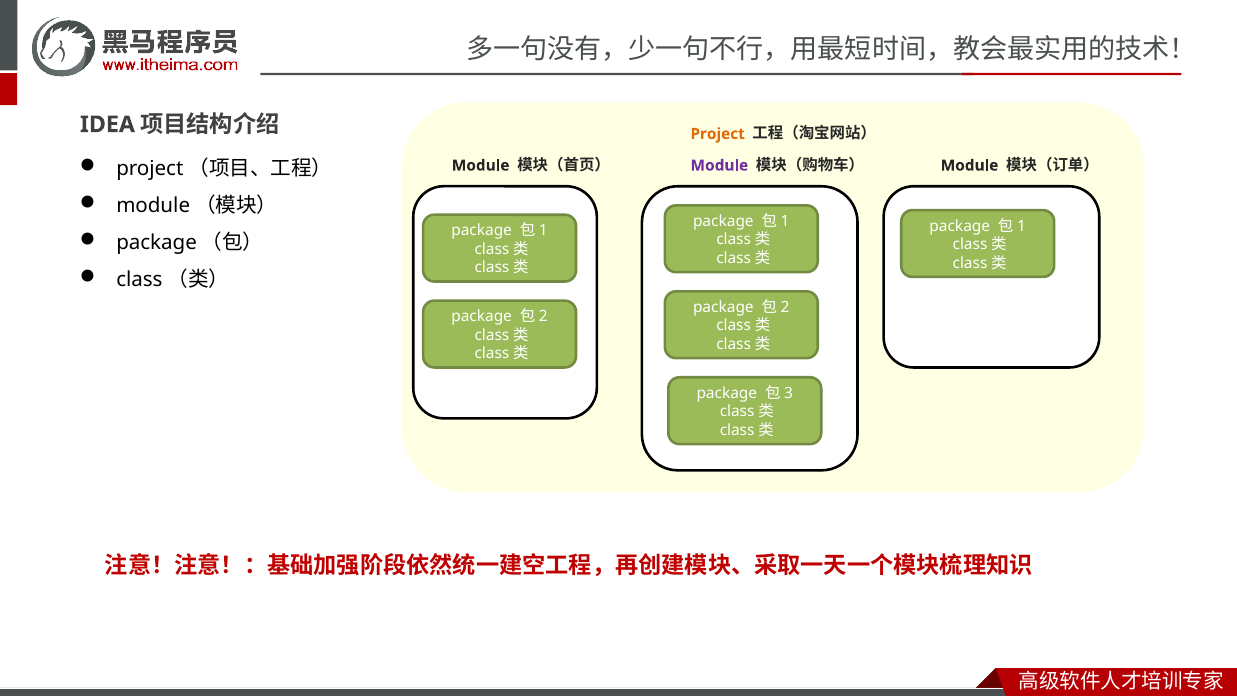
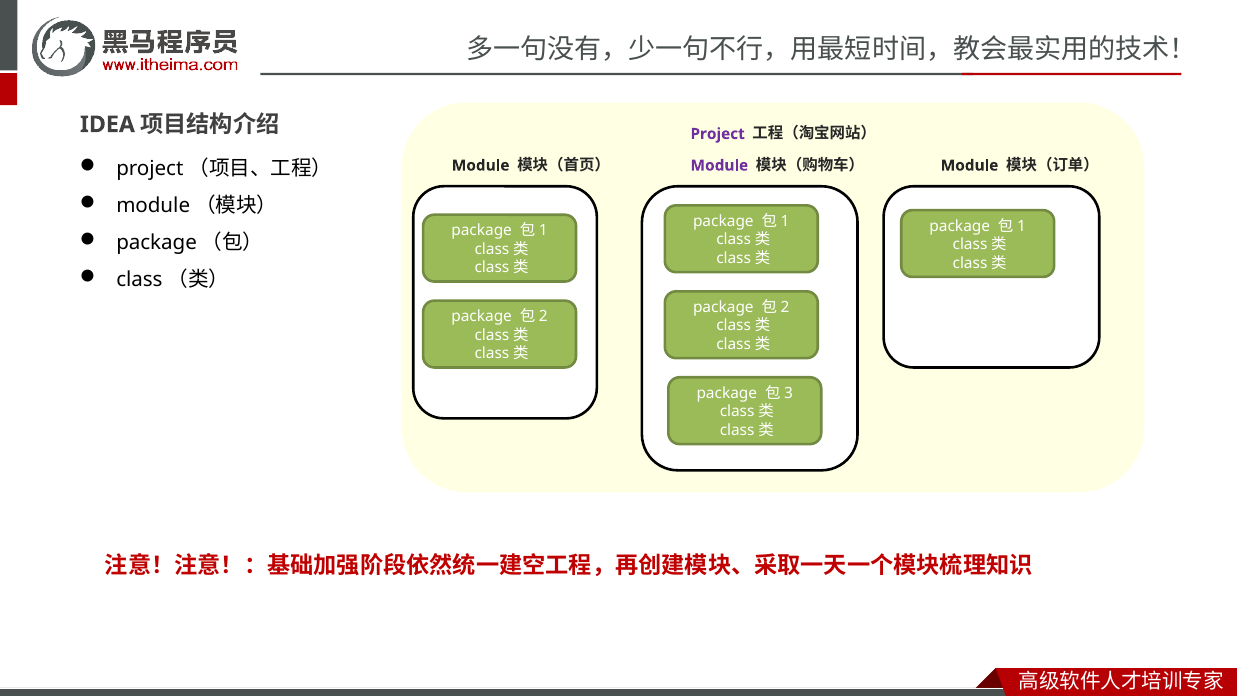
Project colour: orange -> purple (718, 134)
